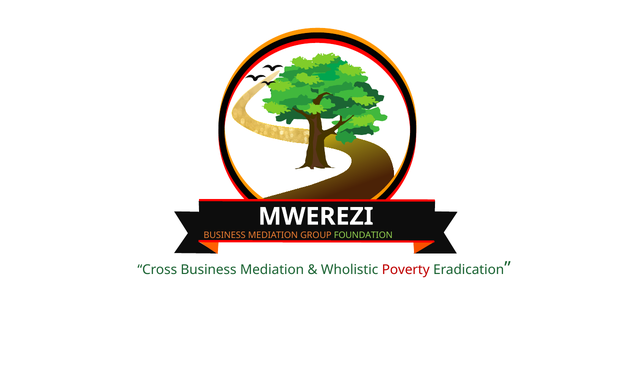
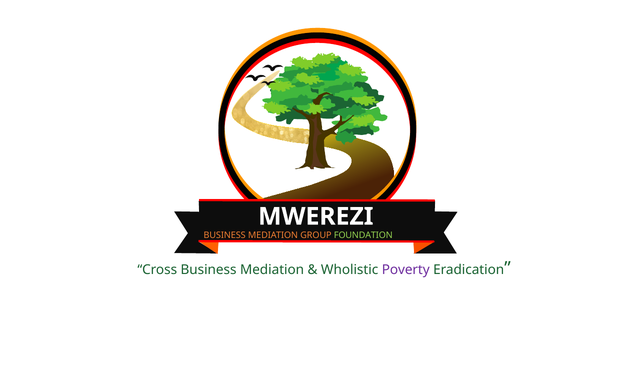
Poverty colour: red -> purple (406, 270)
